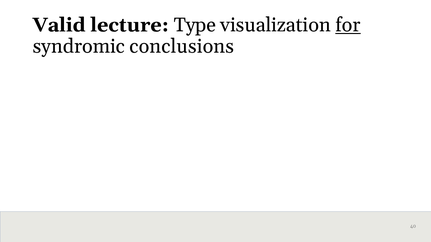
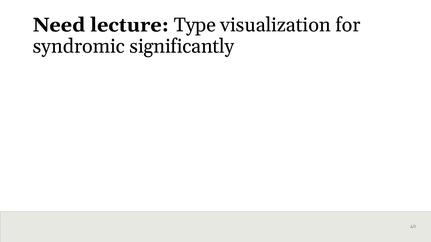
Valid: Valid -> Need (59, 25)
for underline: present -> none (348, 25)
conclusions: conclusions -> significantly (182, 46)
